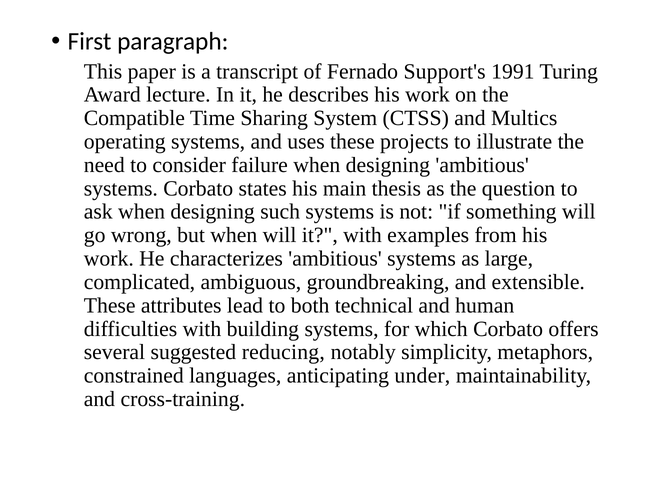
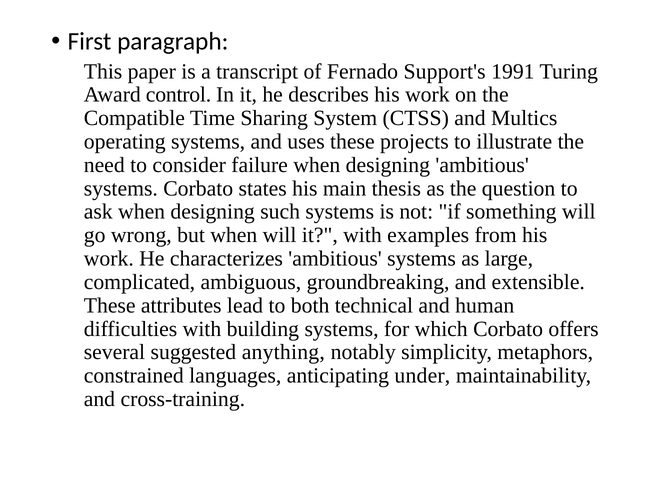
lecture: lecture -> control (179, 95)
reducing: reducing -> anything (283, 353)
